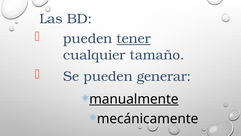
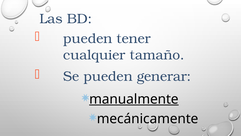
tener underline: present -> none (134, 39)
